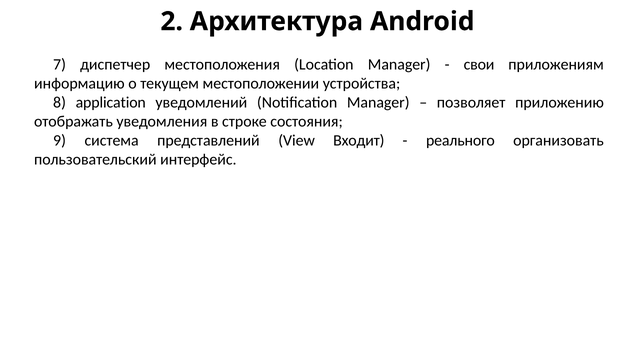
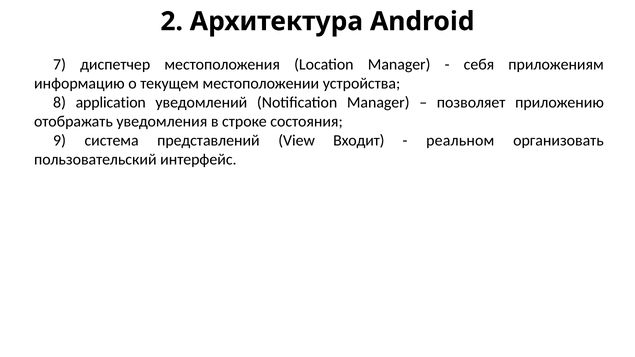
свои: свои -> себя (479, 65)
реального: реального -> реальном (460, 141)
